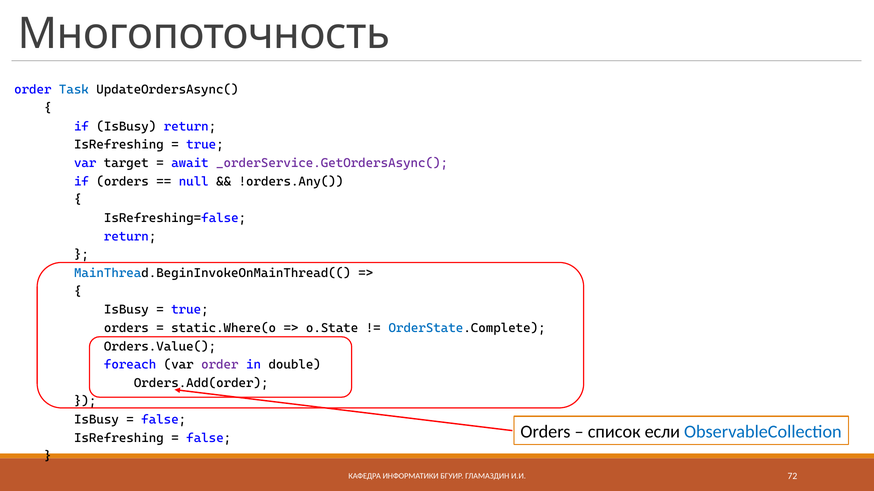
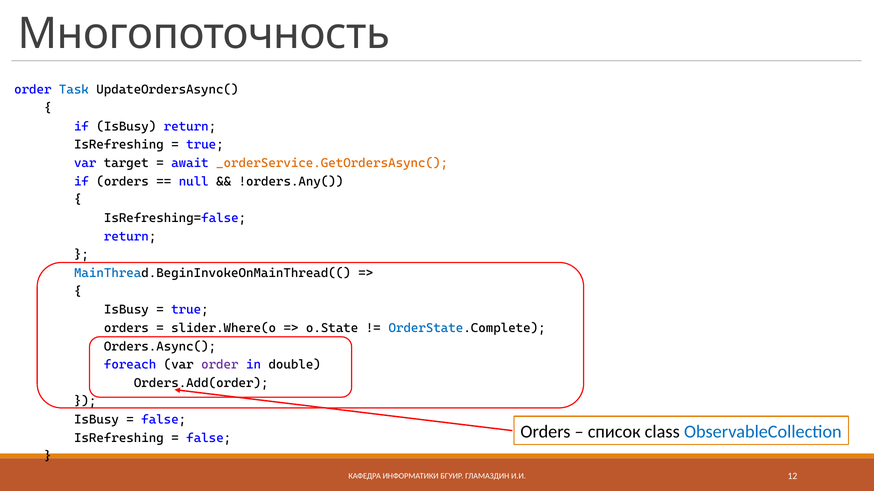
_orderService.GetOrdersAsync( colour: purple -> orange (332, 163)
static.Where(o: static.Where(o -> slider.Where(o (224, 328)
Orders.Value(: Orders.Value( -> Orders.Async( (160, 347)
если: если -> class (662, 432)
72: 72 -> 12 (792, 477)
